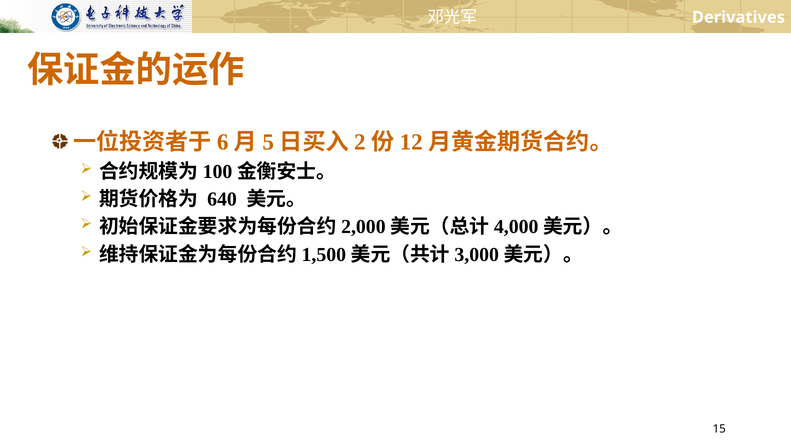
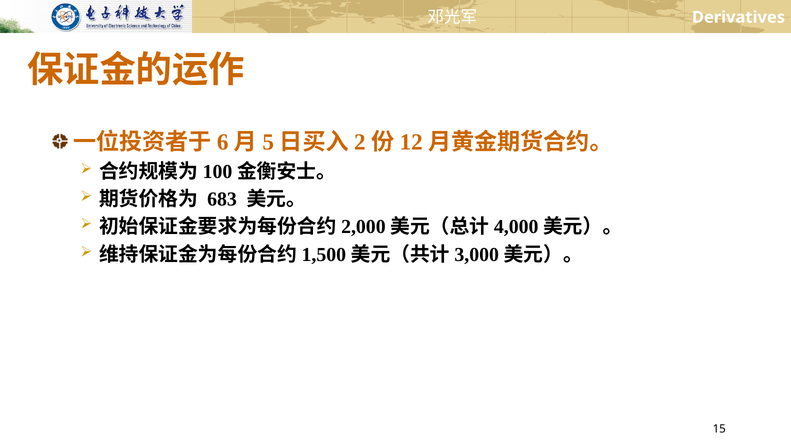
640: 640 -> 683 (222, 199)
